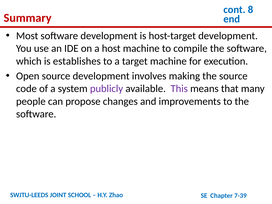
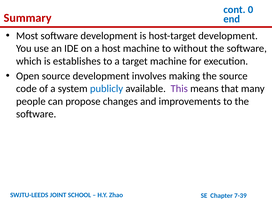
8: 8 -> 0 (251, 10)
compile: compile -> without (190, 48)
publicly colour: purple -> blue (107, 89)
